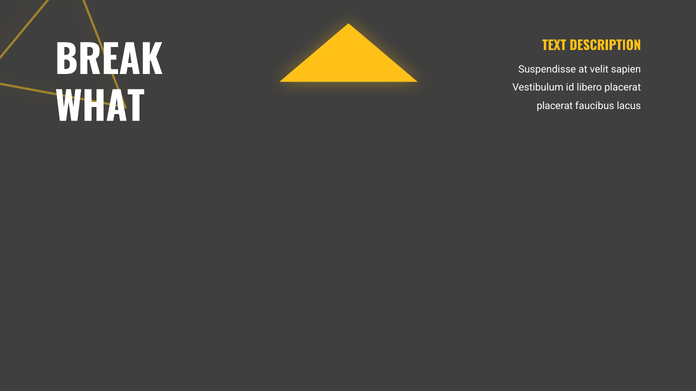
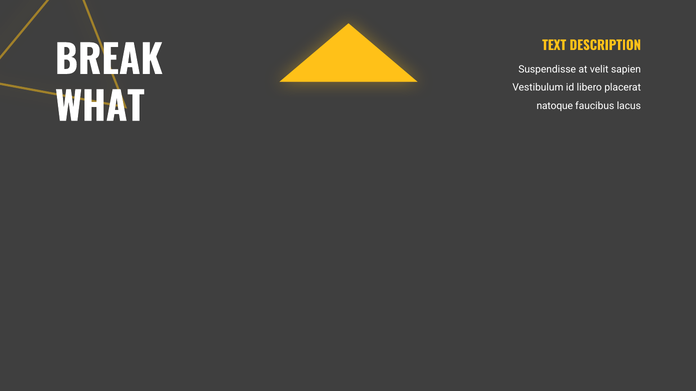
placerat: placerat -> natoque (555, 106)
